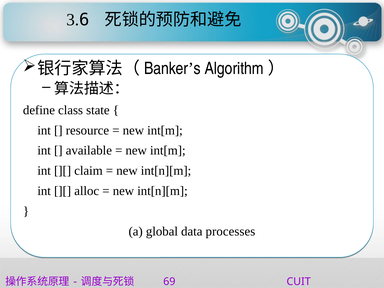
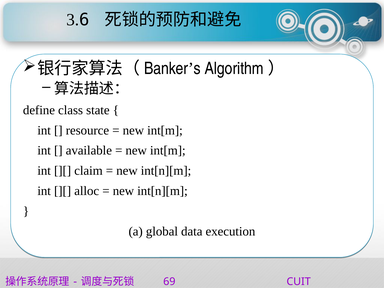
processes: processes -> execution (230, 231)
